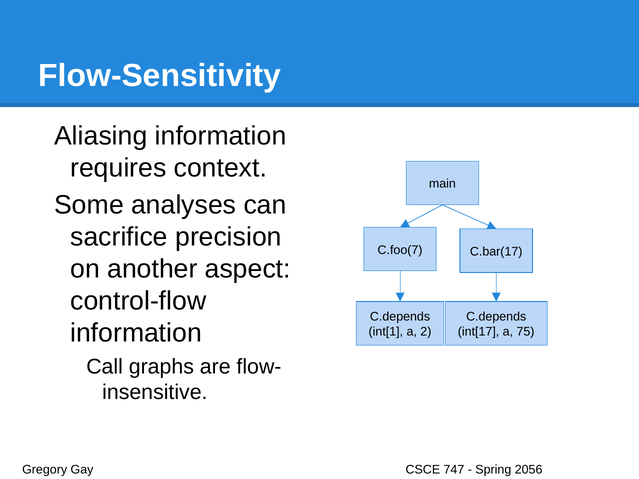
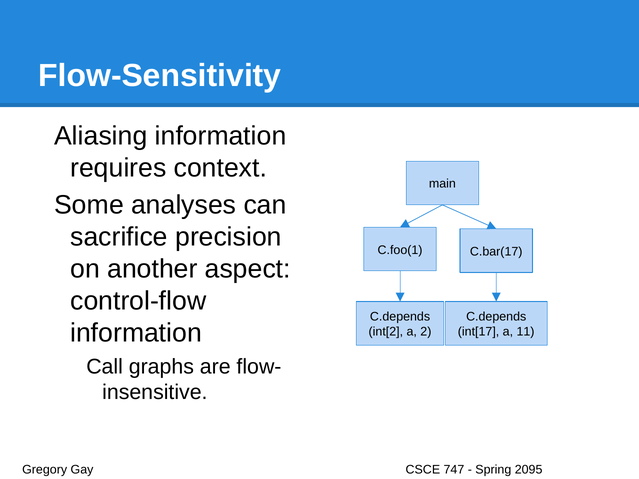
C.foo(7: C.foo(7 -> C.foo(1 (400, 250)
int[1: int[1 -> int[2 (386, 332)
75: 75 -> 11 (526, 332)
2056: 2056 -> 2095 (529, 470)
